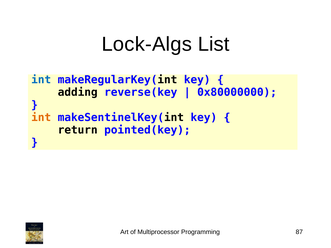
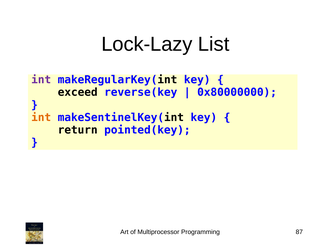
Lock-Algs: Lock-Algs -> Lock-Lazy (147, 44)
int colour: blue -> purple (41, 80)
adding: adding -> exceed (78, 92)
